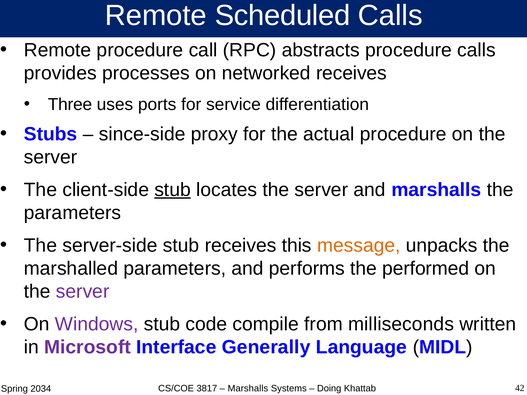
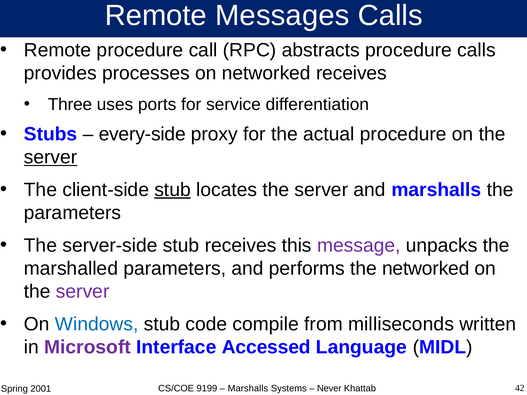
Scheduled: Scheduled -> Messages (282, 16)
since-side: since-side -> every-side (142, 134)
server underline: none -> present (51, 157)
message colour: orange -> purple (359, 246)
the performed: performed -> networked (426, 269)
Windows colour: purple -> blue (97, 324)
Generally: Generally -> Accessed (266, 347)
2034: 2034 -> 2001 (41, 389)
3817: 3817 -> 9199 (207, 389)
Doing: Doing -> Never (329, 389)
